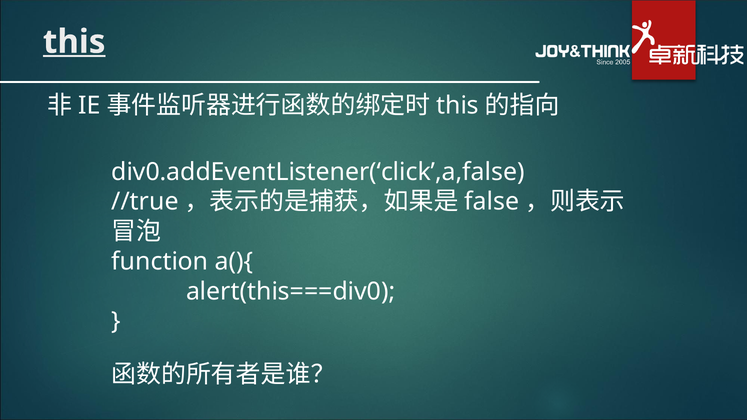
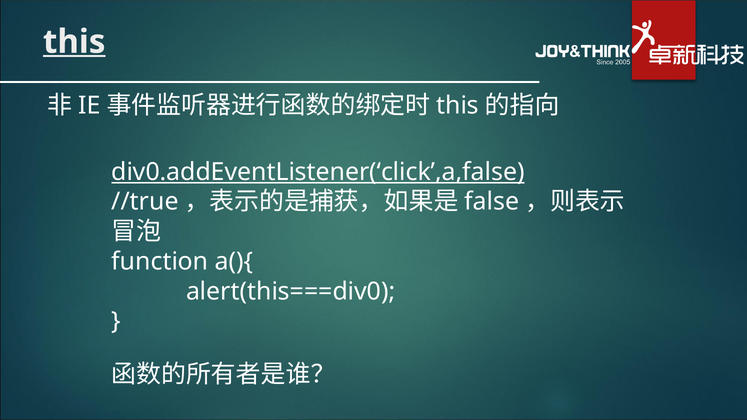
div0.addEventListener(‘click’,a,false underline: none -> present (318, 172)
